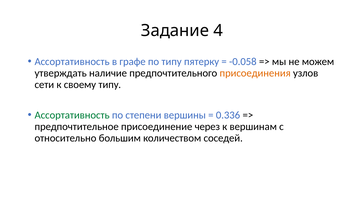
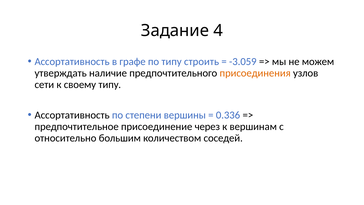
пятерку: пятерку -> строить (202, 62)
-0.058: -0.058 -> -3.059 (243, 62)
Ассортативность colour: green -> black (72, 115)
